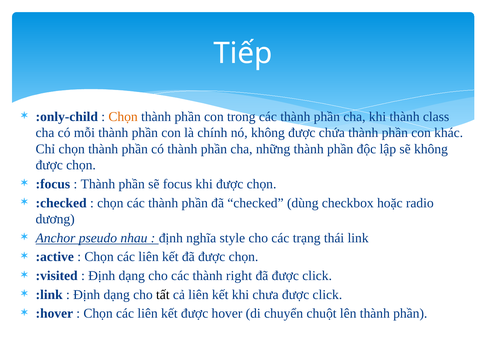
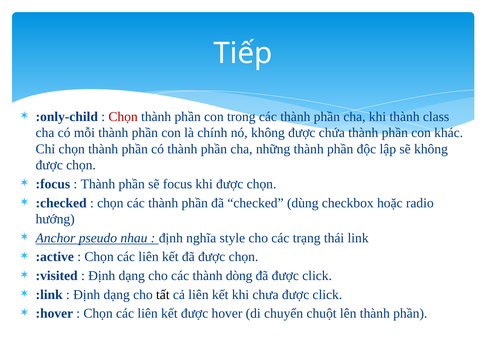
Chọn colour: orange -> red (123, 117)
dương: dương -> hướng (55, 219)
right: right -> dòng (239, 276)
